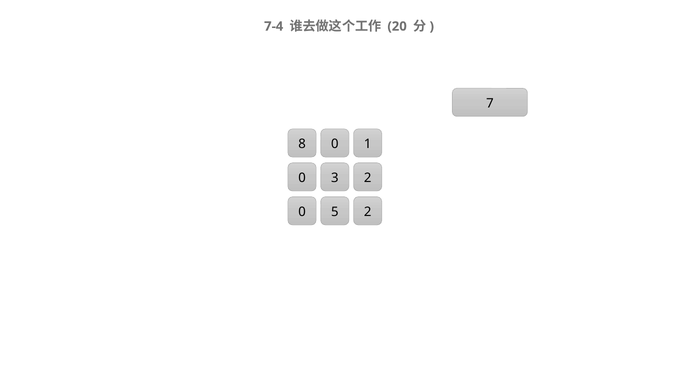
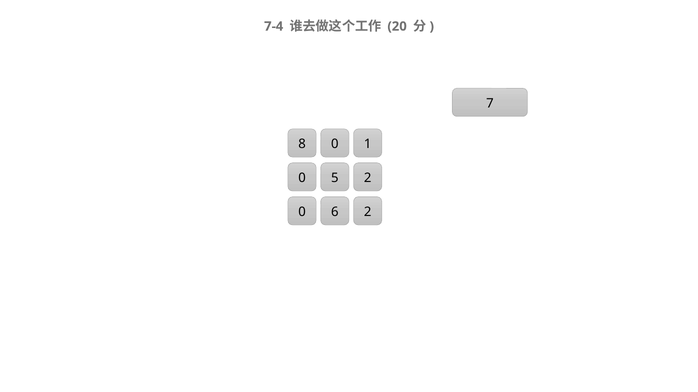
3: 3 -> 5 (335, 178)
5: 5 -> 6 (335, 212)
